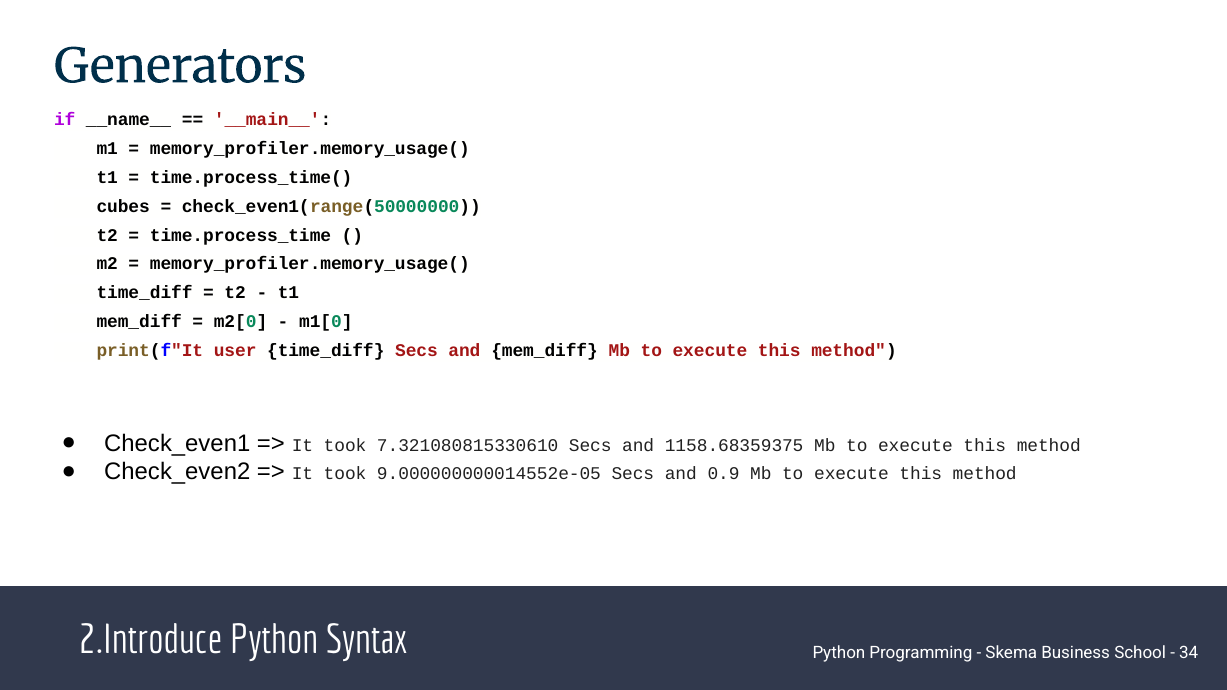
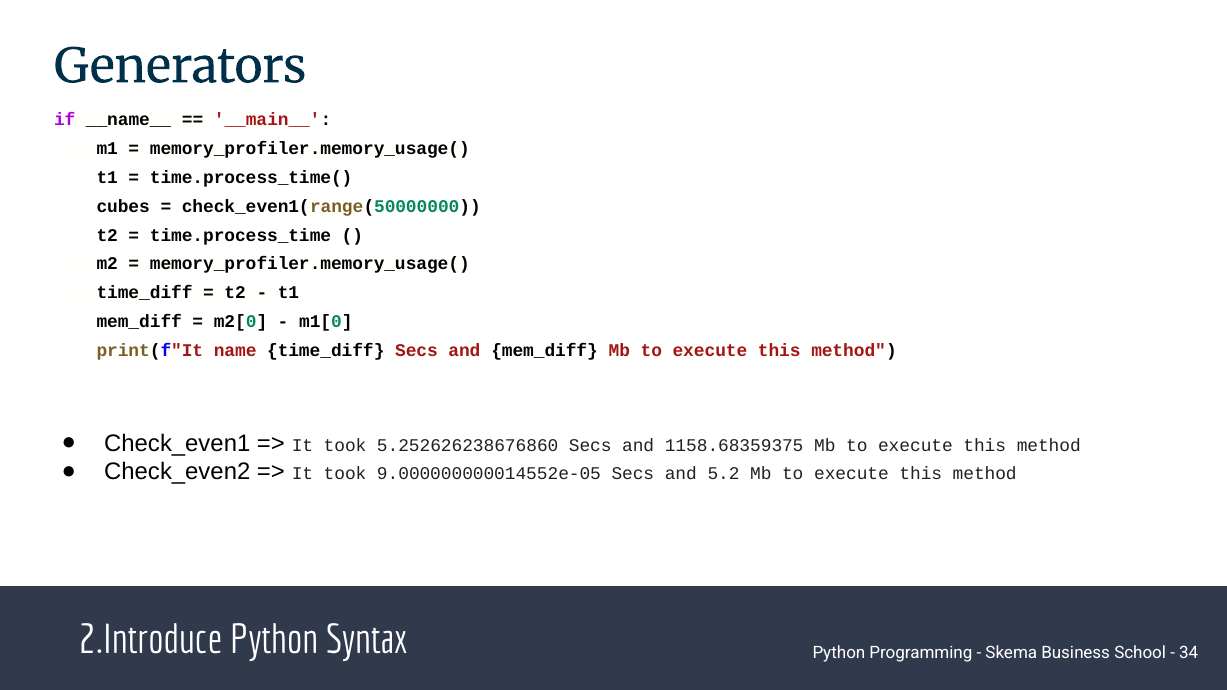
user: user -> name (235, 351)
7.321080815330610: 7.321080815330610 -> 5.252626238676860 (468, 445)
0.9: 0.9 -> 5.2 (724, 474)
